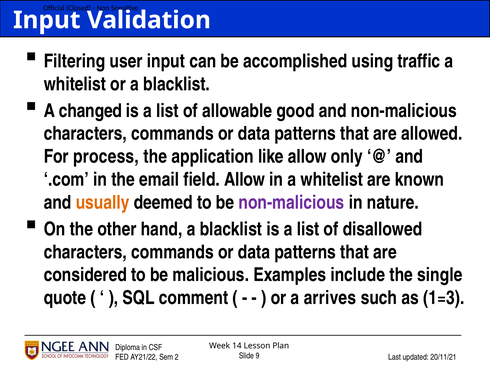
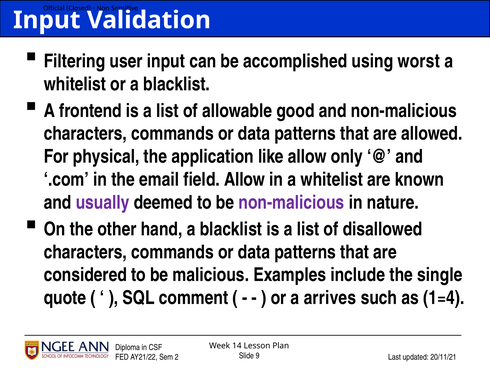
traffic: traffic -> worst (419, 61)
changed: changed -> frontend (91, 111)
process: process -> physical (106, 156)
usually colour: orange -> purple (103, 202)
1=3: 1=3 -> 1=4 (444, 297)
